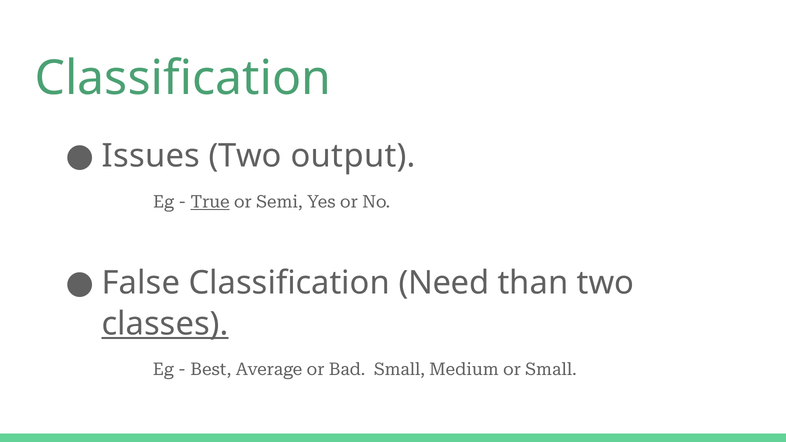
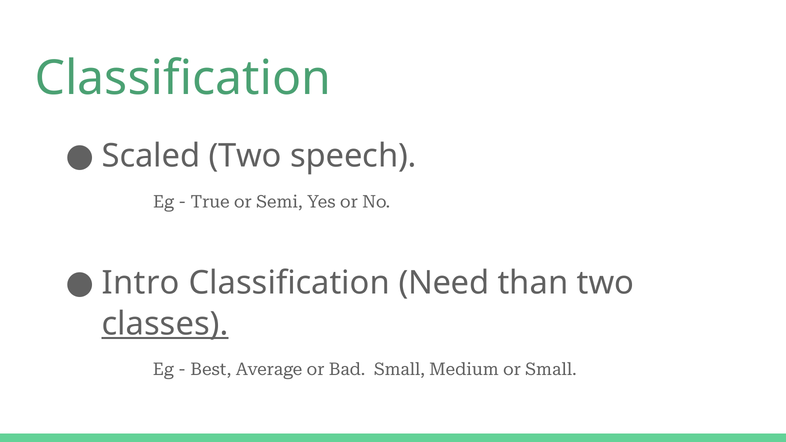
Issues: Issues -> Scaled (151, 156)
output: output -> speech (353, 156)
True underline: present -> none (210, 202)
False: False -> Intro (141, 283)
